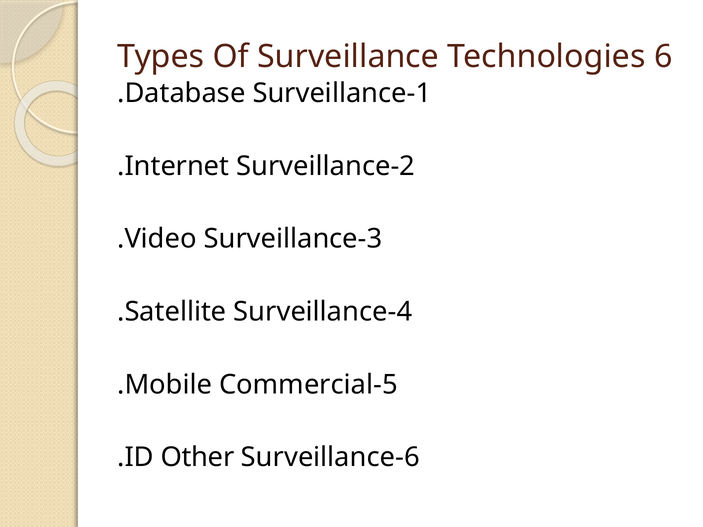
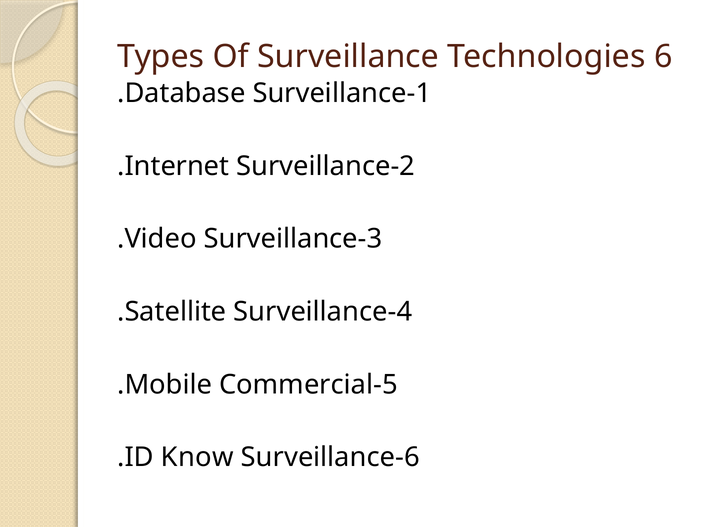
Other: Other -> Know (197, 458)
